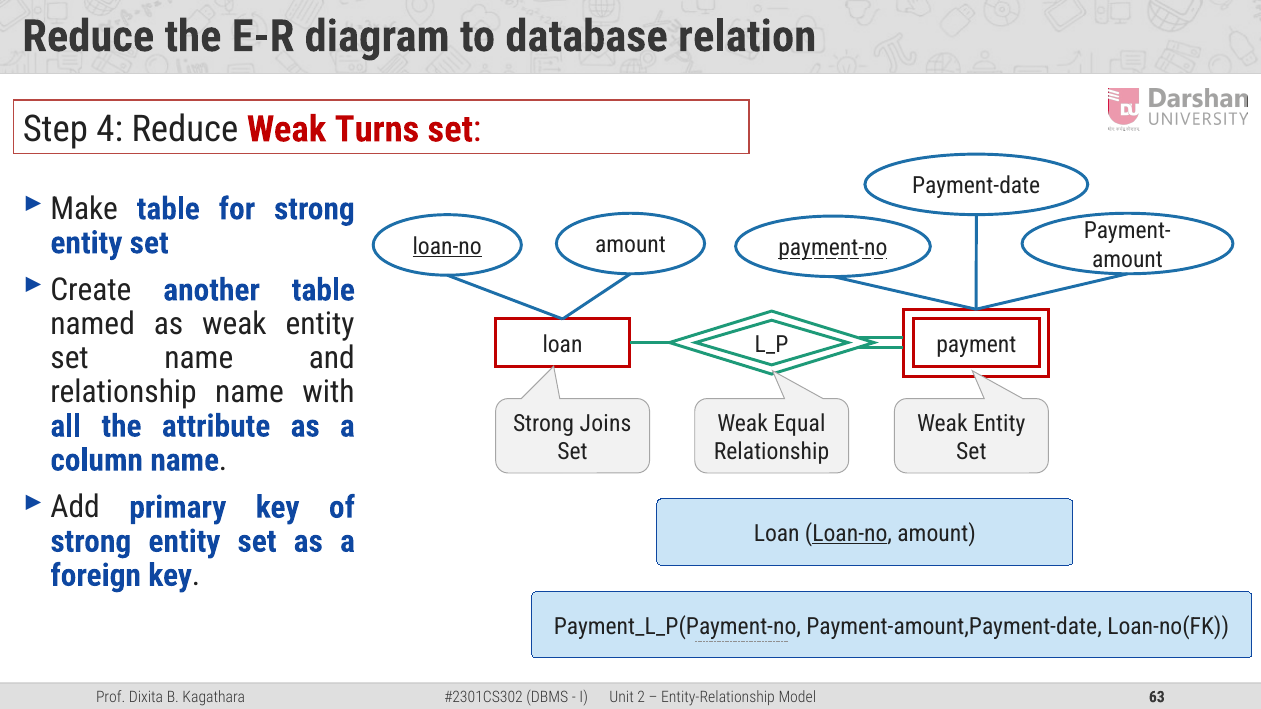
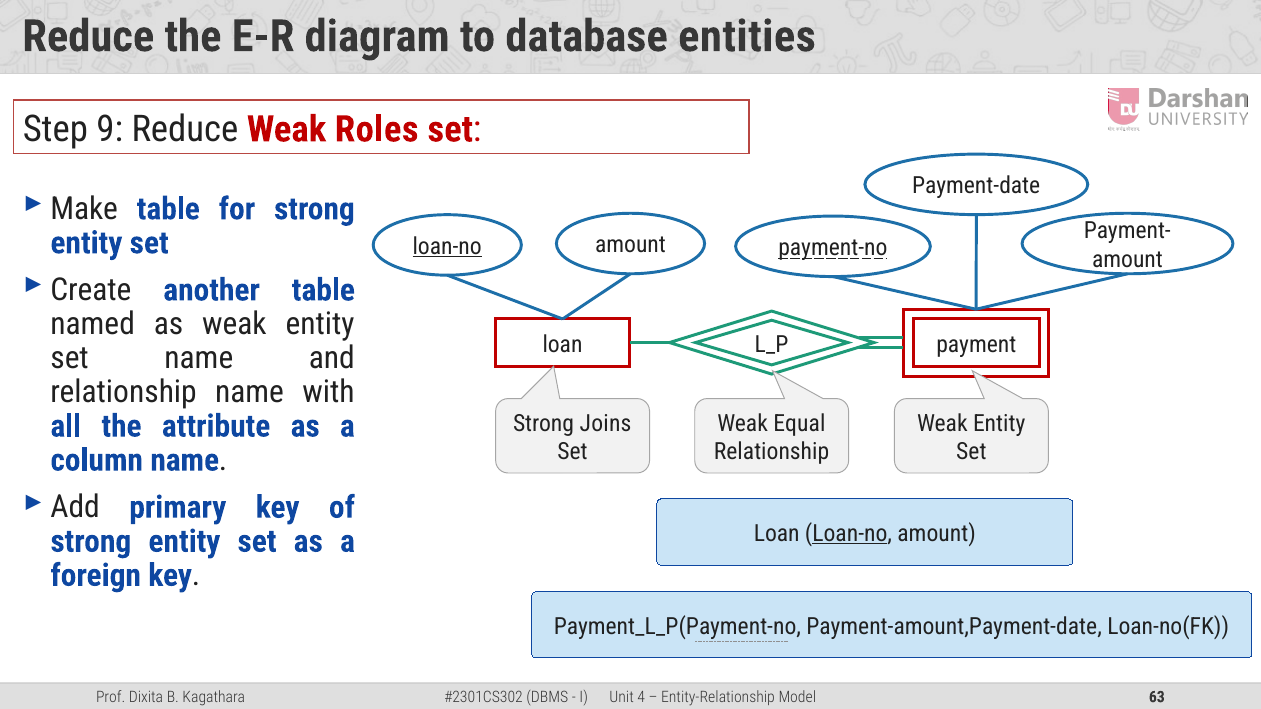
relation: relation -> entities (747, 37)
4: 4 -> 9 (110, 129)
Turns: Turns -> Roles (377, 129)
2: 2 -> 4 (641, 697)
